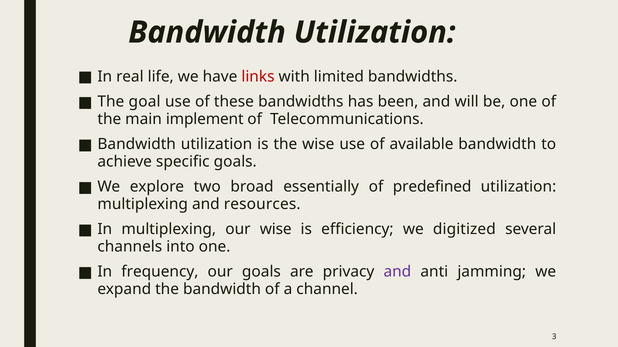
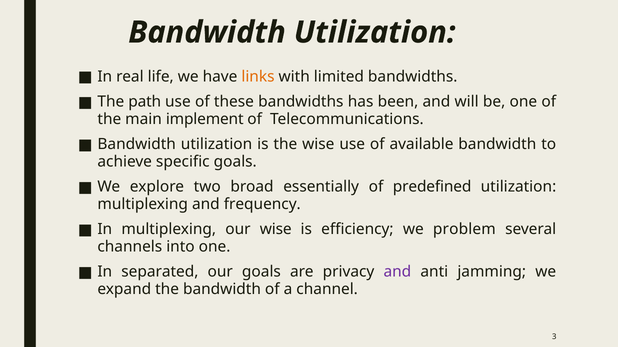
links colour: red -> orange (258, 77)
goal: goal -> path (145, 102)
resources: resources -> frequency (262, 205)
digitized: digitized -> problem (464, 230)
frequency: frequency -> separated (160, 272)
